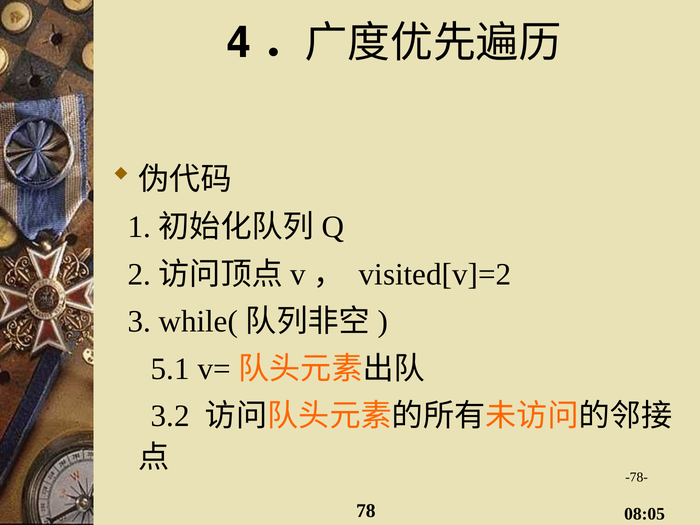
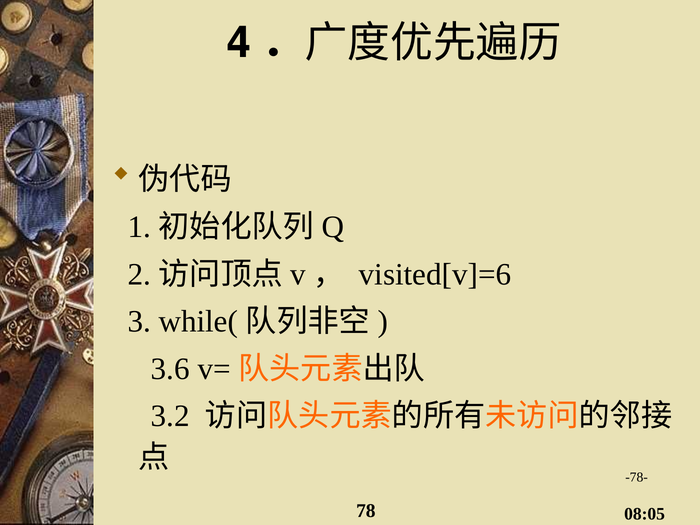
visited[v]=2: visited[v]=2 -> visited[v]=6 (435, 274)
5.1: 5.1 -> 3.6 (170, 369)
